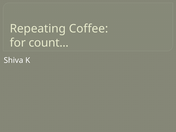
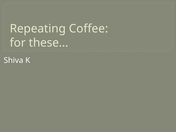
count: count -> these (49, 43)
